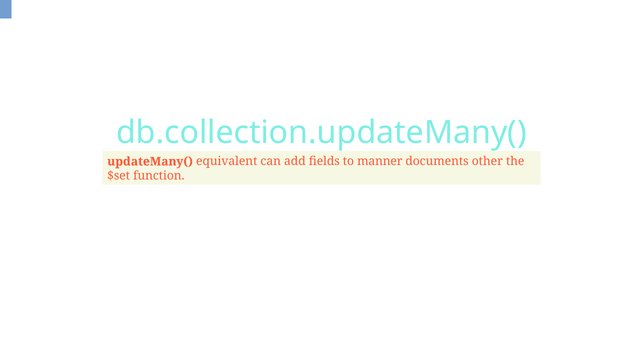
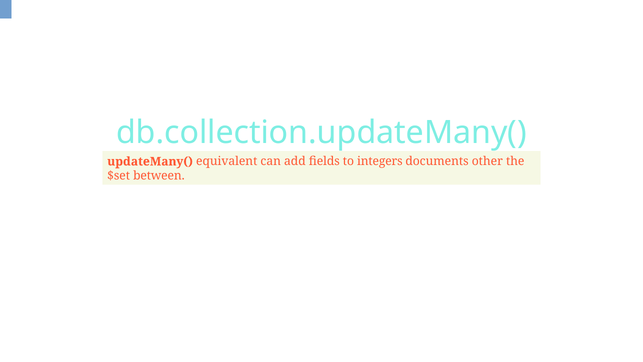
manner: manner -> integers (380, 161)
function: function -> between (159, 176)
